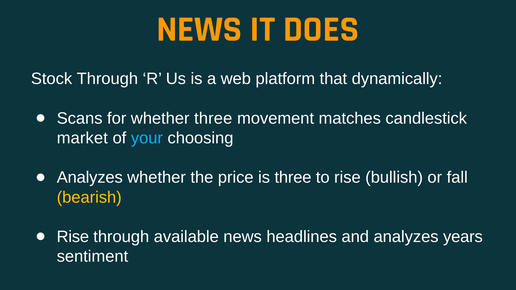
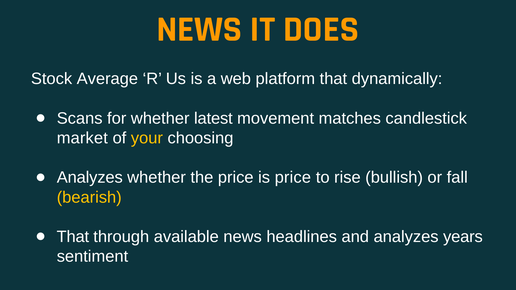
Stock Through: Through -> Average (107, 79)
whether three: three -> latest (213, 118)
your colour: light blue -> yellow (147, 138)
is three: three -> price (293, 178)
Rise: Rise -> That (73, 237)
